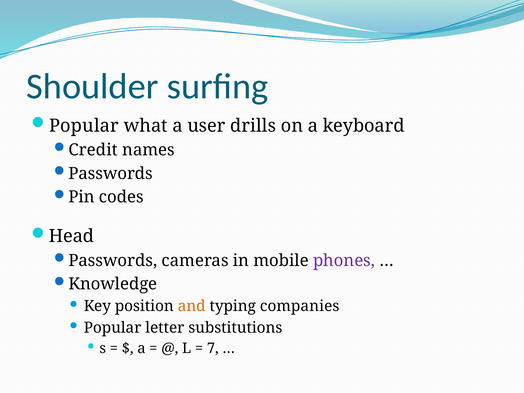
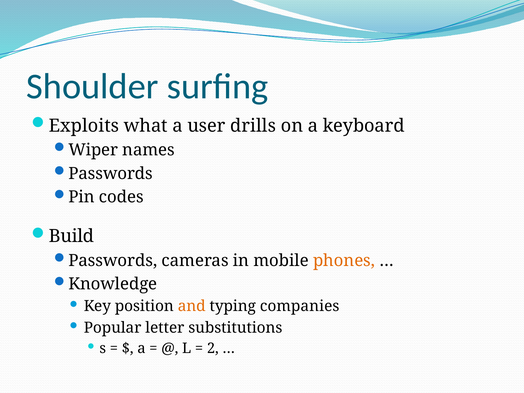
Popular: Popular -> Exploits (84, 126)
Credit: Credit -> Wiper (93, 150)
Head: Head -> Build (71, 236)
phones colour: purple -> orange (344, 261)
7: 7 -> 2 (213, 348)
